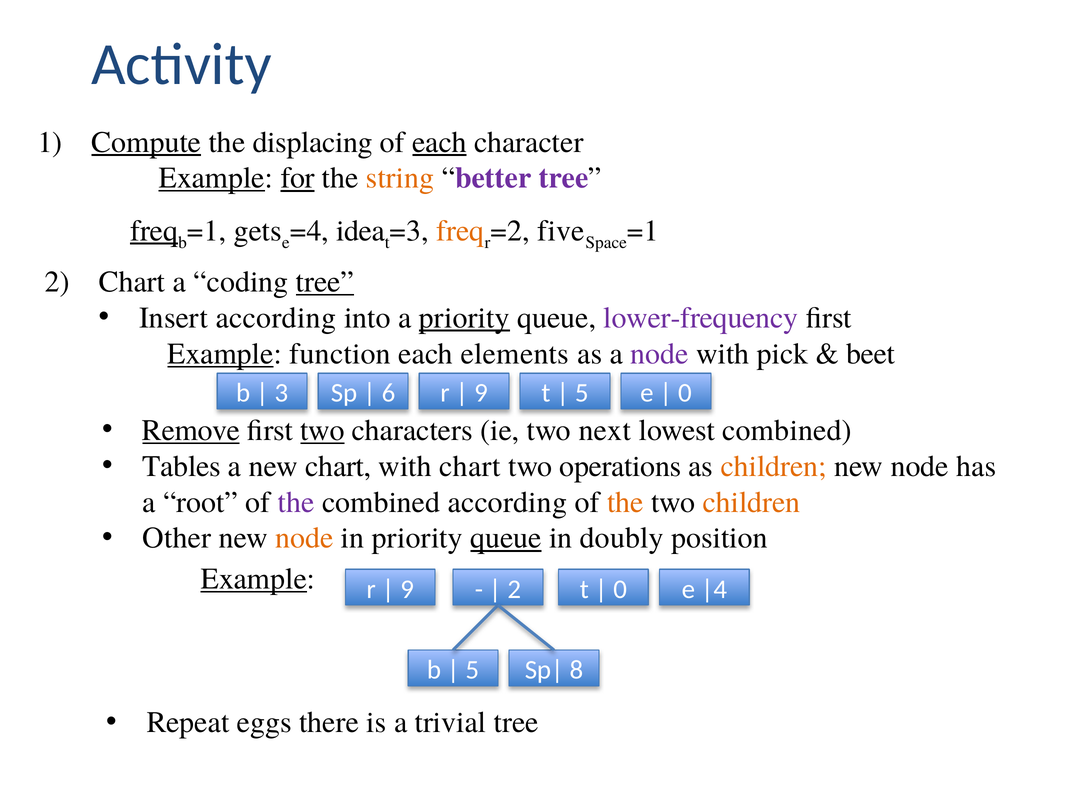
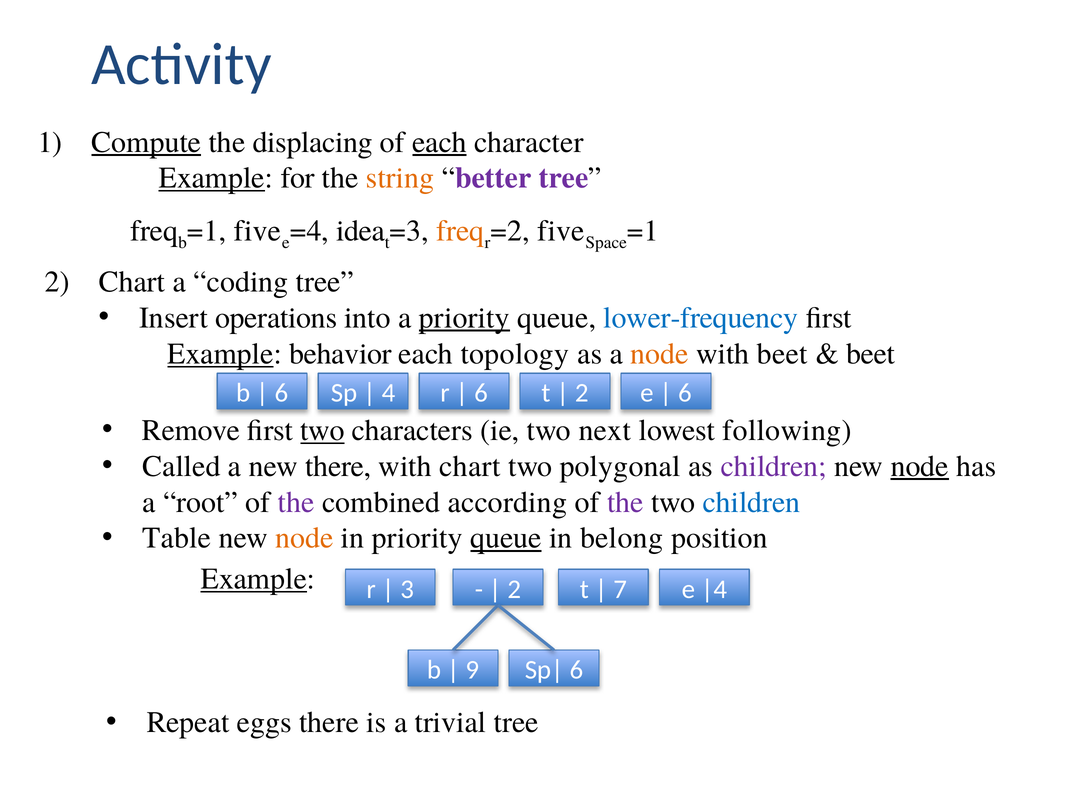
for underline: present -> none (298, 178)
freq underline: present -> none (154, 231)
gets: gets -> five (258, 231)
tree underline: present -> none (325, 282)
Insert according: according -> operations (276, 318)
lower-frequency colour: purple -> blue (701, 318)
function: function -> behavior (340, 354)
elements: elements -> topology (515, 354)
node colour: purple -> orange (660, 354)
with pick: pick -> beet (782, 354)
3: 3 -> 6 (281, 393)
6: 6 -> 4 (389, 393)
9: 9 -> 6 (481, 393)
5: 5 -> 2 (582, 393)
0: 0 -> 6 (685, 393)
Remove underline: present -> none (191, 430)
lowest combined: combined -> following (787, 430)
Tables: Tables -> Called (181, 466)
new chart: chart -> there (338, 466)
operations: operations -> polygonal (620, 466)
children colour: orange -> purple (774, 466)
node underline: none -> present (920, 466)
the colour: orange -> purple (625, 502)
children colour: orange -> blue (751, 502)
Other: Other -> Table (177, 538)
doubly: doubly -> belong (622, 538)
9: 9 -> 3 (407, 589)
0: 0 -> 7 (620, 589)
5: 5 -> 9 (472, 670)
8: 8 -> 6 (576, 670)
